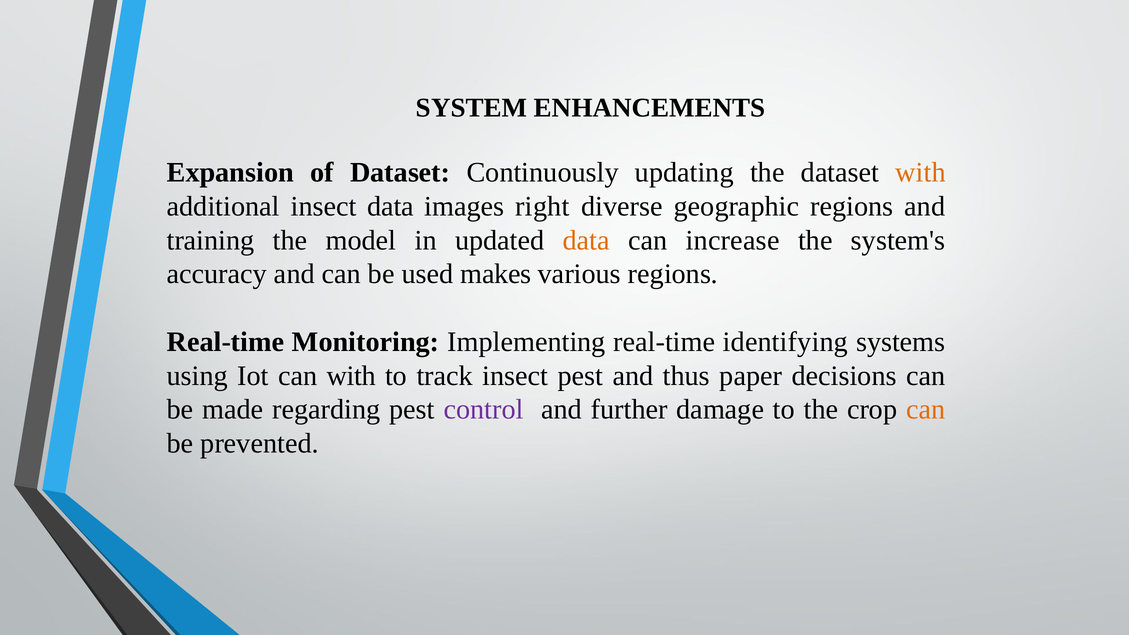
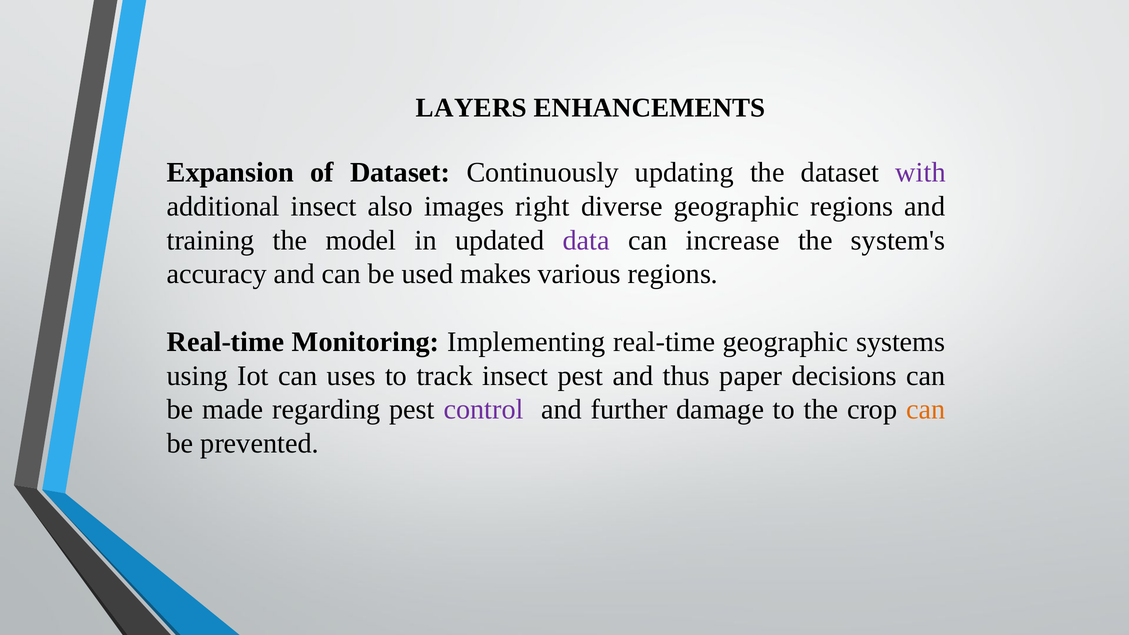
SYSTEM: SYSTEM -> LAYERS (471, 108)
with colour: orange -> purple (921, 173)
insect data: data -> also (390, 206)
data colour: orange -> purple (586, 240)
real-time identifying: identifying -> geographic (786, 342)
can with: with -> uses (351, 376)
